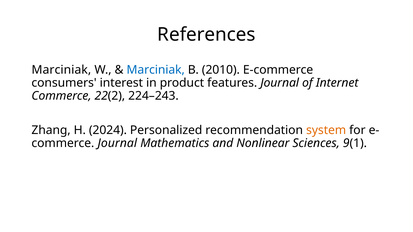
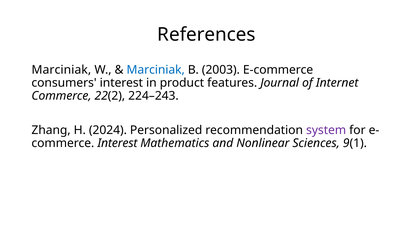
2010: 2010 -> 2003 (221, 70)
system colour: orange -> purple (326, 130)
commerce Journal: Journal -> Interest (117, 143)
